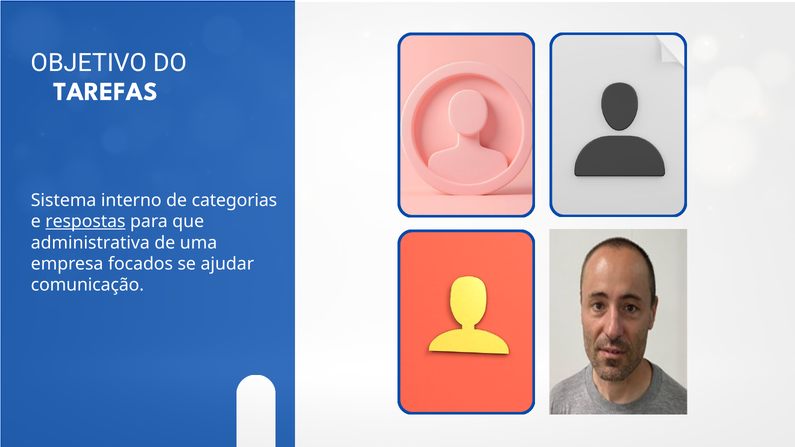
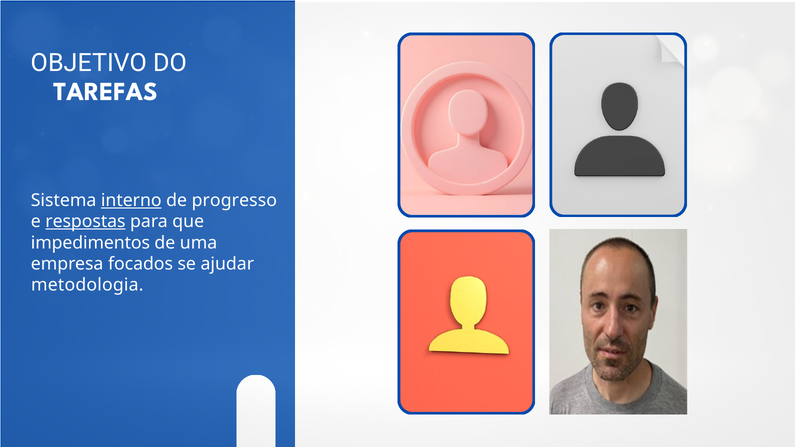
interno underline: none -> present (131, 200)
categorias: categorias -> progresso (234, 200)
administrativa: administrativa -> impedimentos (90, 243)
comunicação: comunicação -> metodologia (87, 285)
